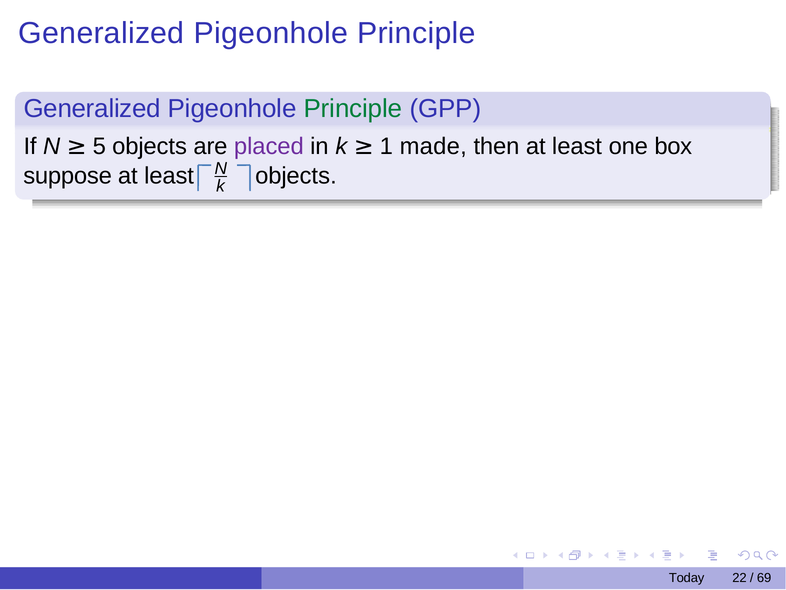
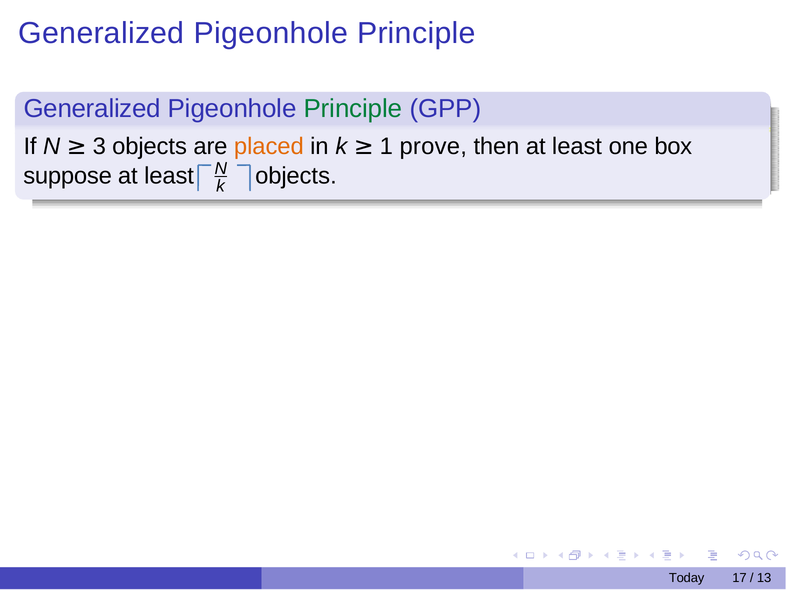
5: 5 -> 3 (99, 147)
placed colour: purple -> orange (269, 147)
made: made -> prove (433, 147)
22: 22 -> 17 (740, 578)
69: 69 -> 13 (764, 578)
